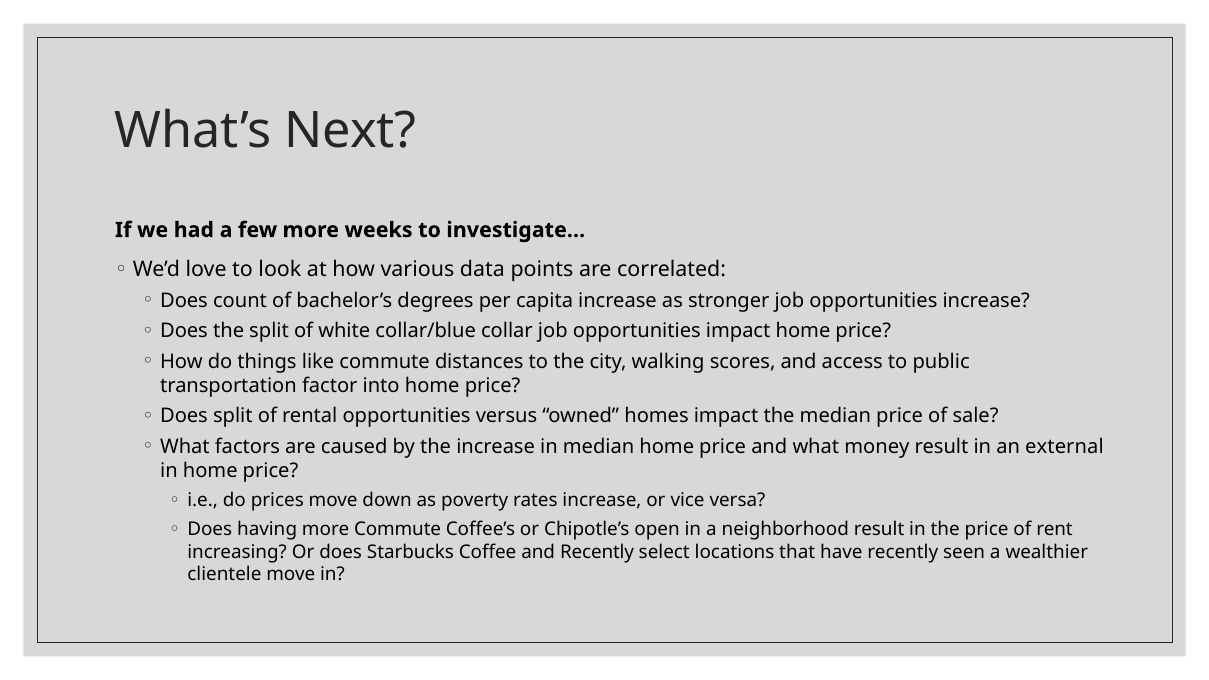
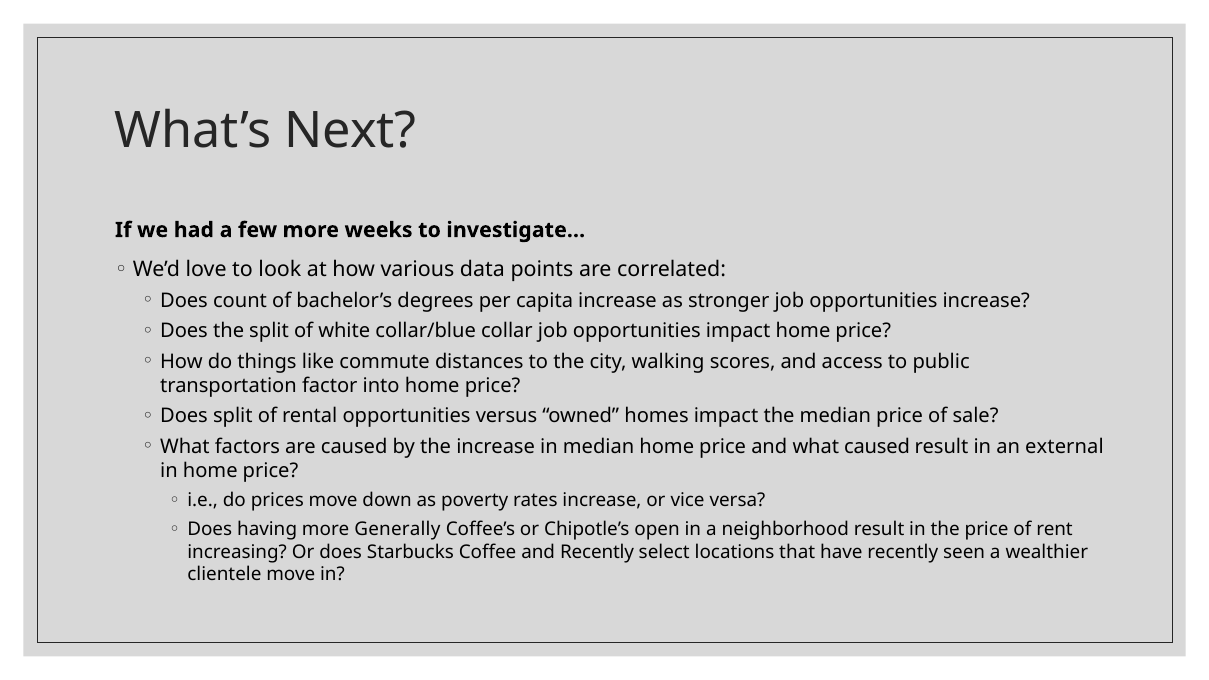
what money: money -> caused (877, 447)
more Commute: Commute -> Generally (397, 529)
